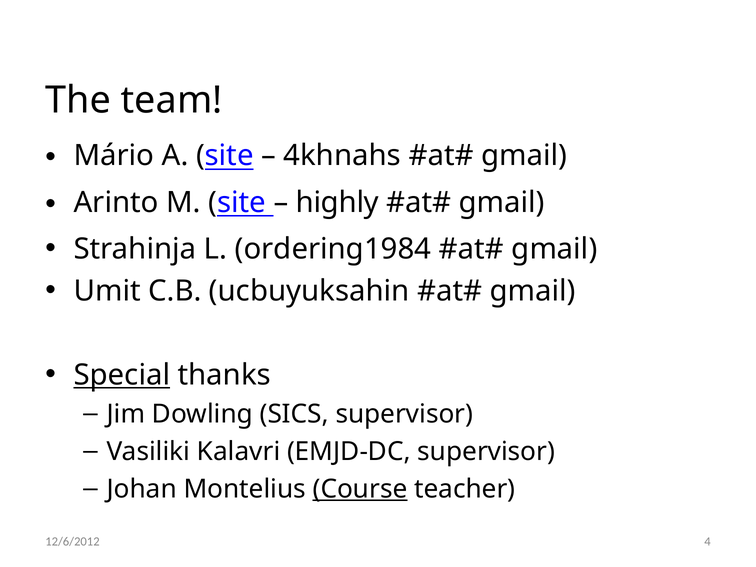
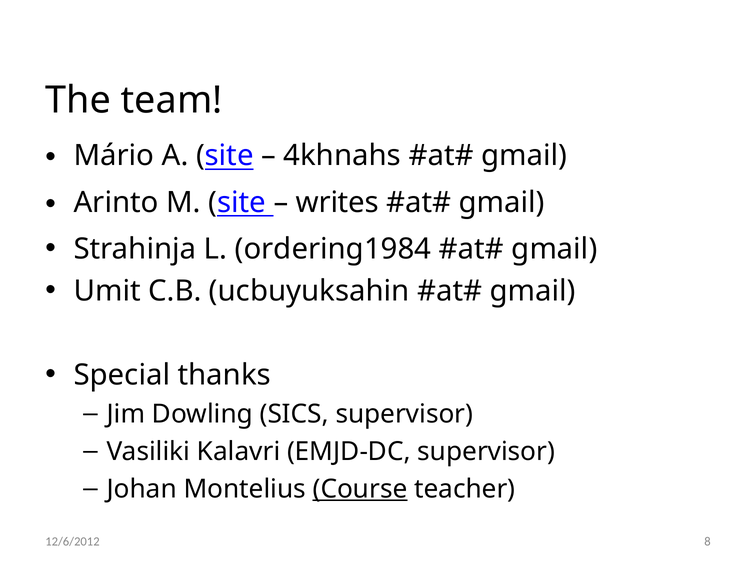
highly: highly -> writes (337, 202)
Special underline: present -> none (122, 375)
4: 4 -> 8 (708, 541)
